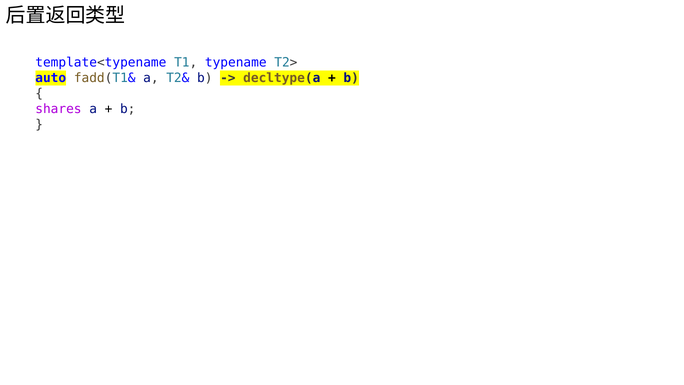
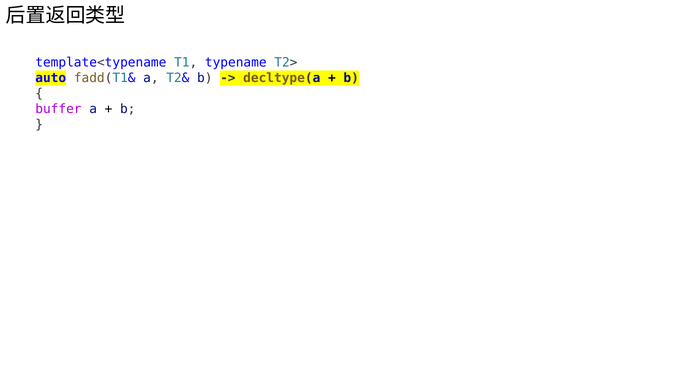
shares: shares -> buffer (58, 109)
